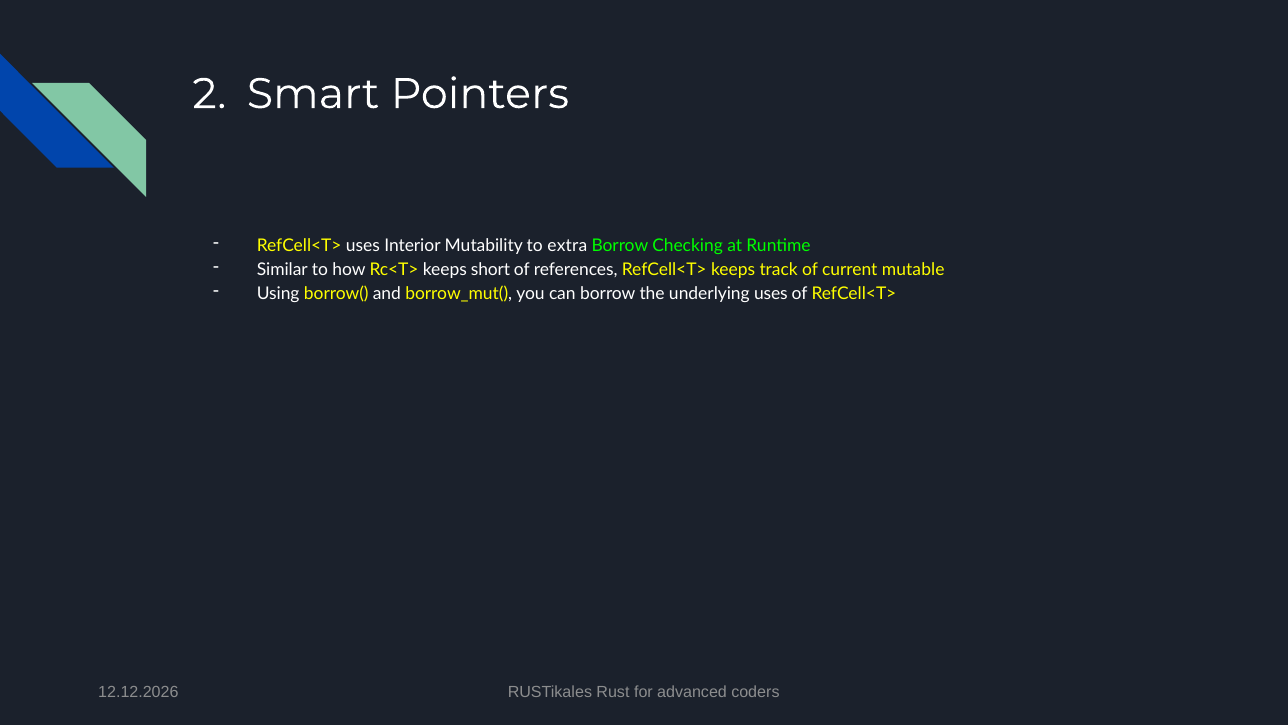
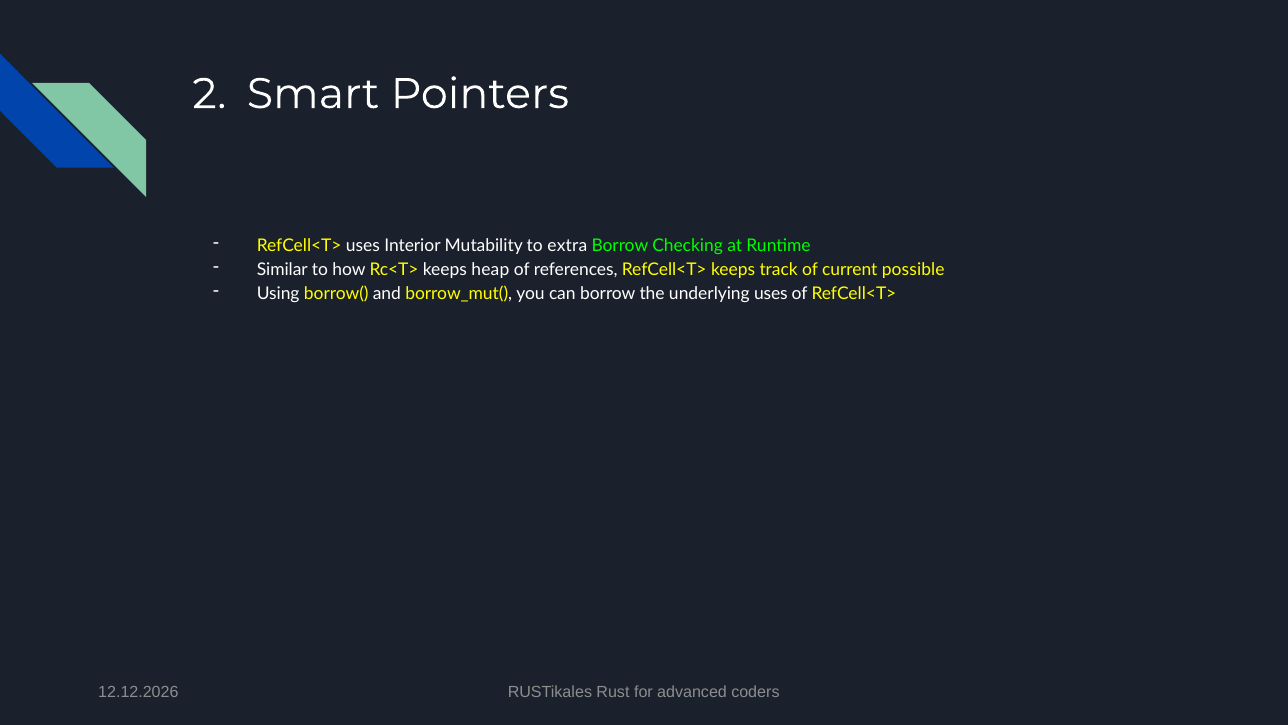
short: short -> heap (490, 269)
mutable: mutable -> possible (913, 269)
